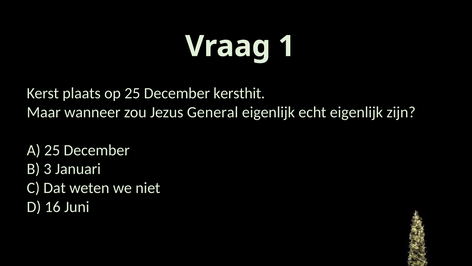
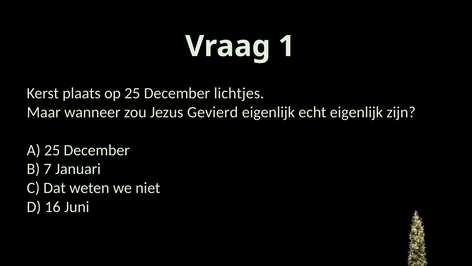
kersthit: kersthit -> lichtjes (239, 93)
General: General -> Gevierd (213, 112)
3: 3 -> 7 (48, 169)
